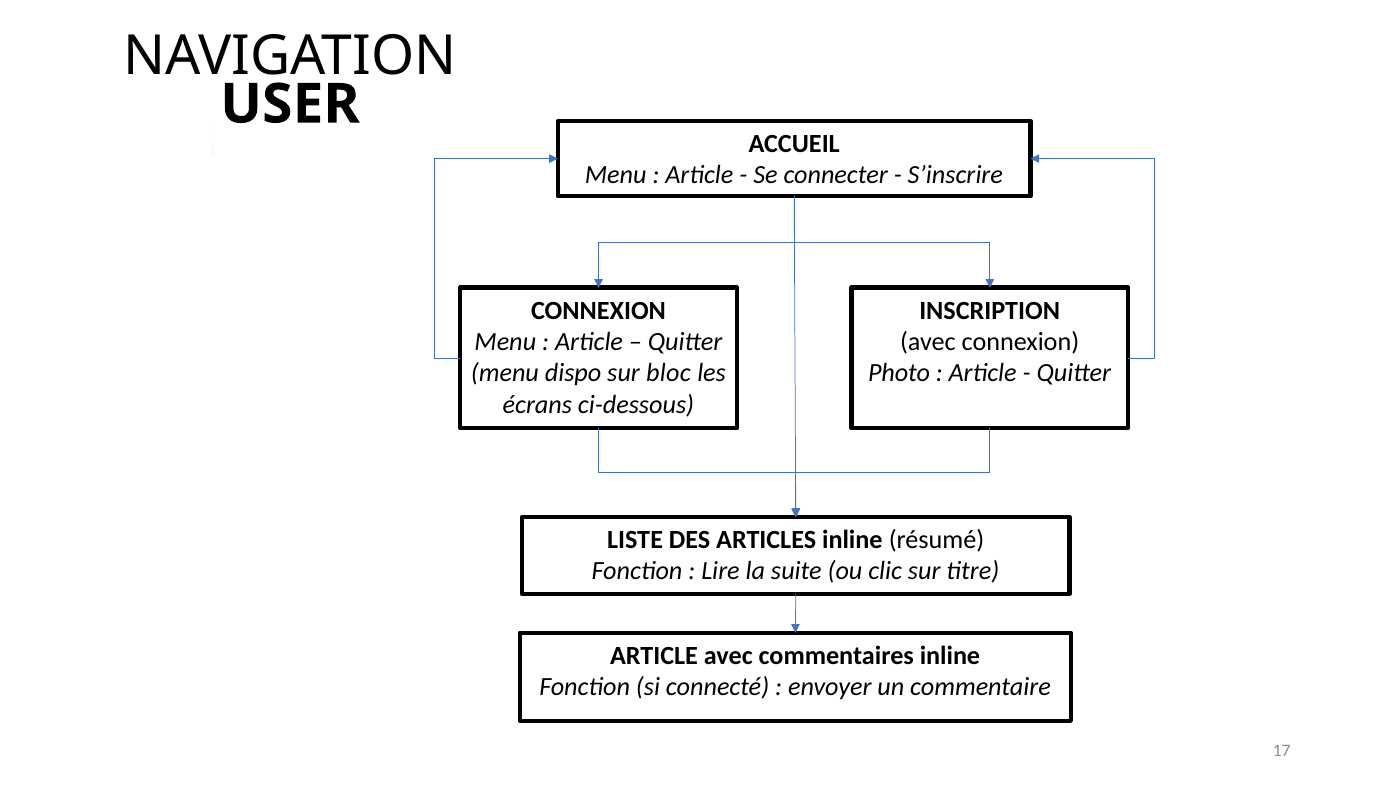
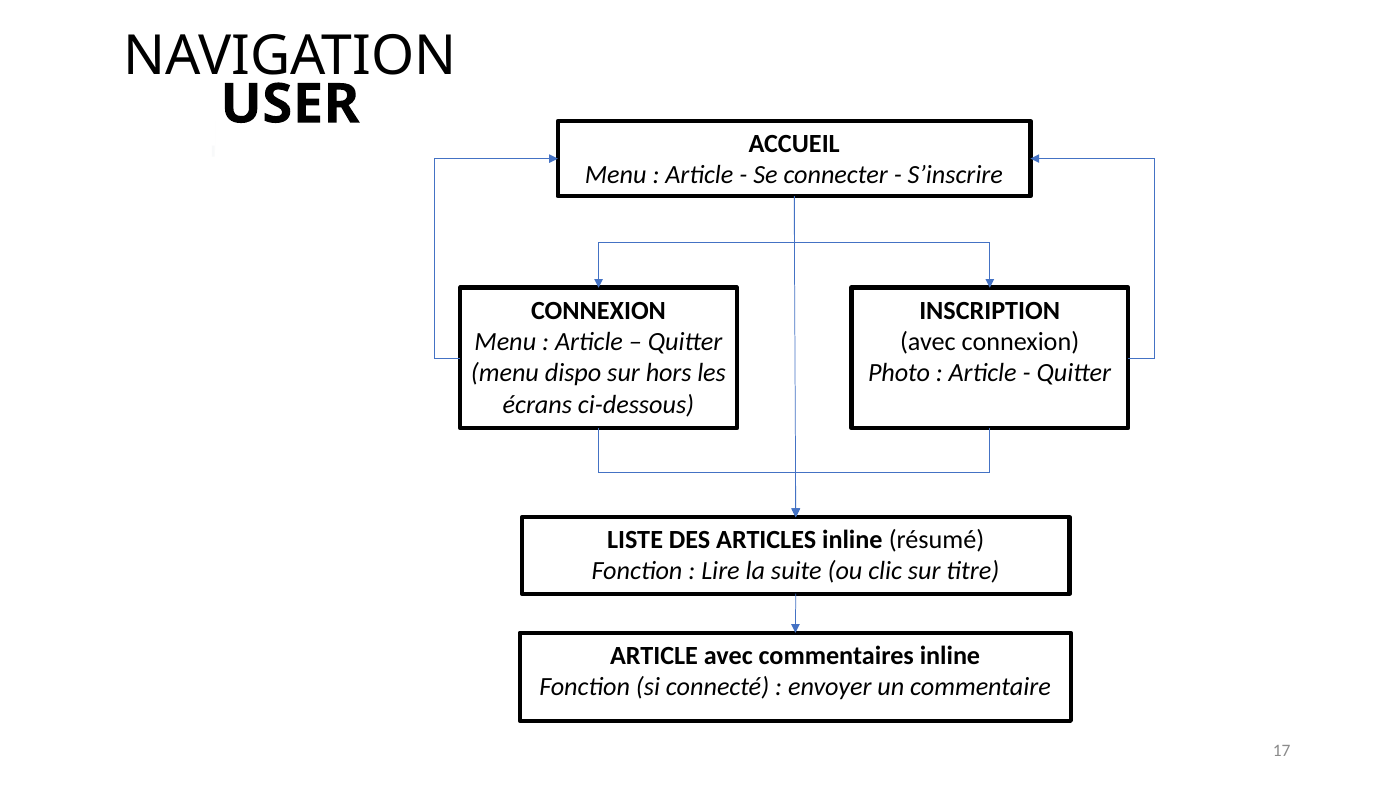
bloc: bloc -> hors (669, 373)
